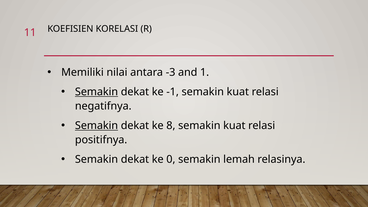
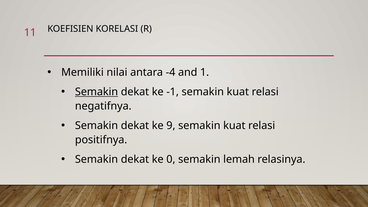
-3: -3 -> -4 (171, 72)
Semakin underline: present -> none (97, 126)
8: 8 -> 9 (171, 126)
